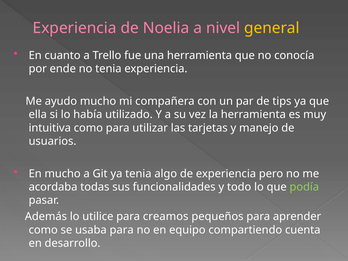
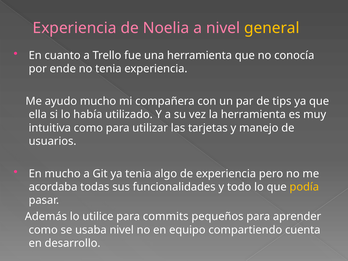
podía colour: light green -> yellow (304, 187)
creamos: creamos -> commits (166, 217)
usaba para: para -> nivel (122, 230)
